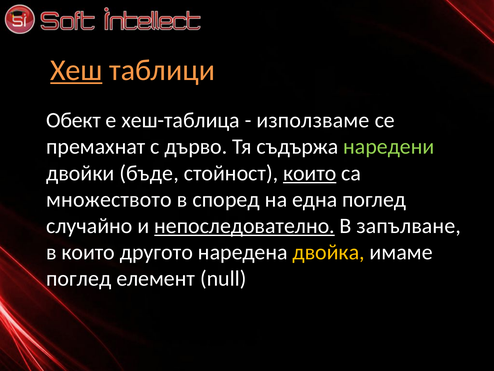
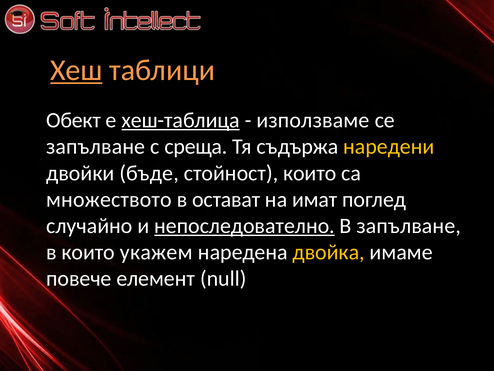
хеш-таблица underline: none -> present (181, 120)
премахнат: премахнат -> запълване (96, 146)
дърво: дърво -> среща (196, 146)
наредени colour: light green -> yellow (389, 146)
които underline: present -> none (310, 173)
според: според -> остават (226, 199)
една: една -> имат (315, 199)
другото: другото -> укажем (156, 252)
поглед: поглед -> повече (79, 278)
